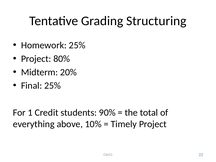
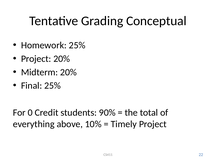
Structuring: Structuring -> Conceptual (156, 21)
Project 80%: 80% -> 20% (62, 59)
1: 1 -> 0 (30, 113)
